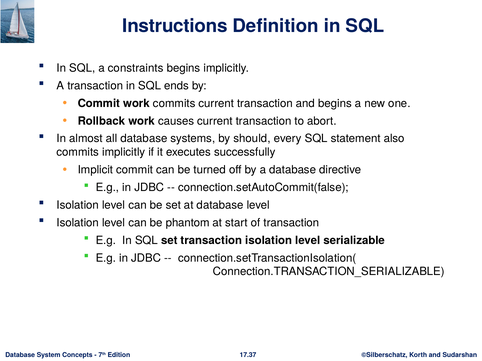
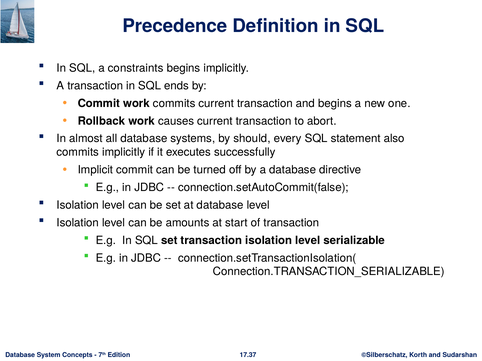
Instructions: Instructions -> Precedence (175, 26)
phantom: phantom -> amounts (188, 223)
